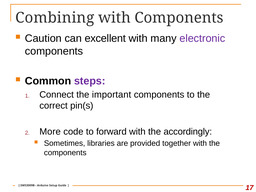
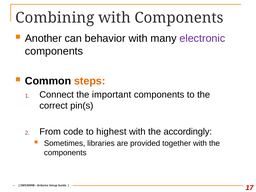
Caution: Caution -> Another (43, 38)
excellent: excellent -> behavior (105, 38)
steps colour: purple -> orange (90, 81)
More: More -> From (50, 132)
forward: forward -> highest (111, 132)
